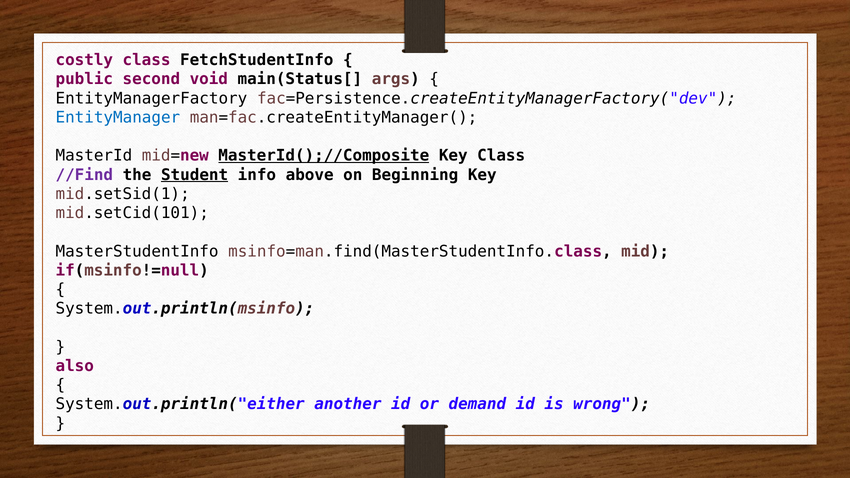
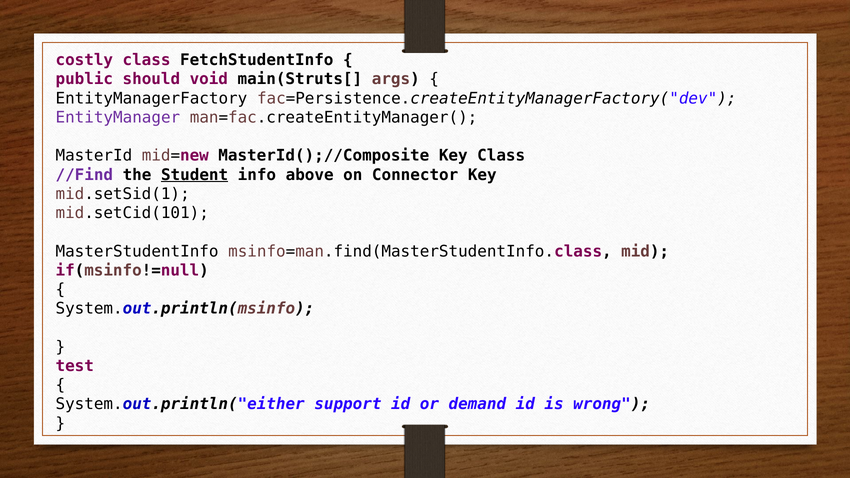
second: second -> should (151, 79)
main(Status[: main(Status[ -> main(Struts[ (300, 79)
EntityManager colour: blue -> purple (118, 117)
MasterId();//Composite underline: present -> none (324, 156)
Beginning: Beginning -> Connector (415, 175)
also: also -> test (75, 366)
another: another -> support (348, 404)
